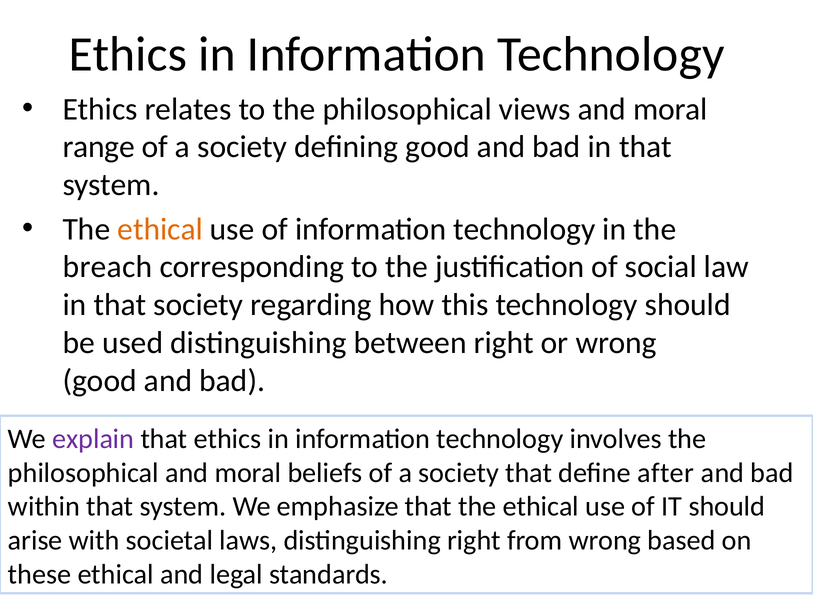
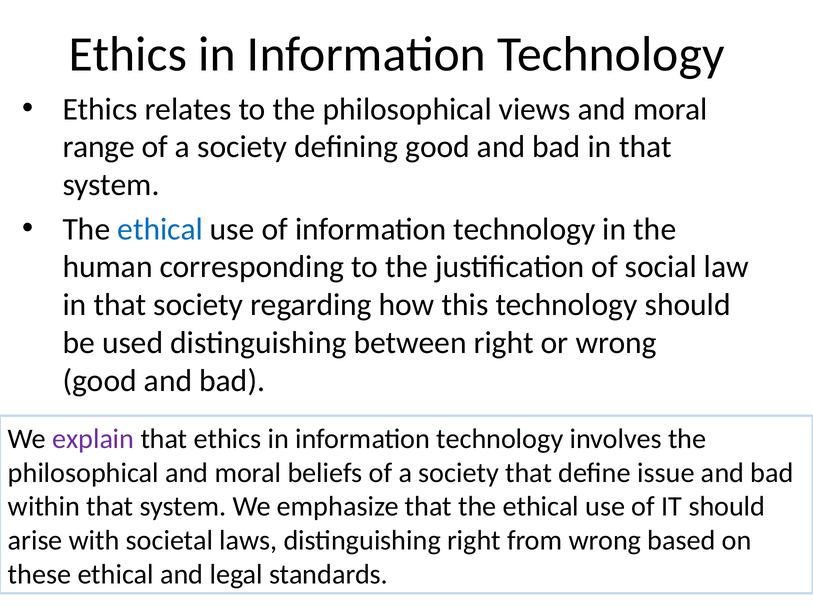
ethical colour: orange -> blue (160, 229)
breach: breach -> human (108, 267)
after: after -> issue (666, 473)
